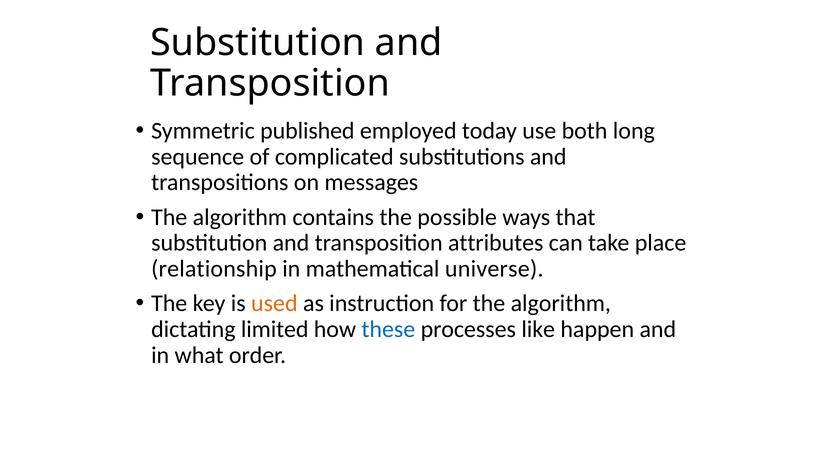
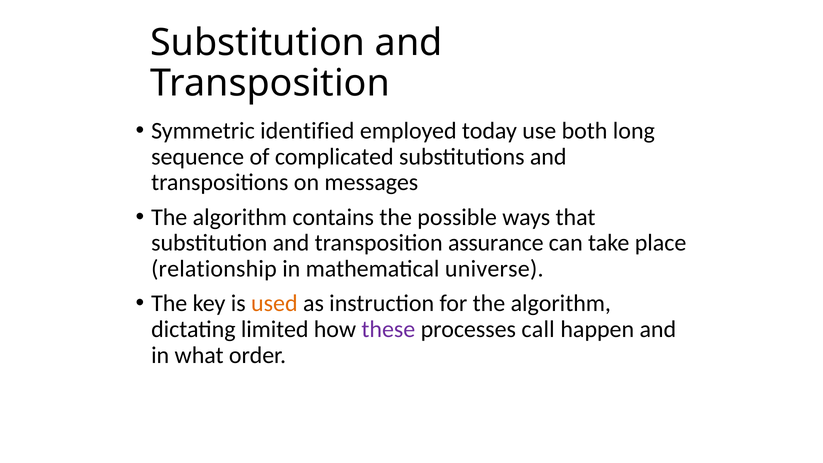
published: published -> identified (307, 131)
attributes: attributes -> assurance (496, 243)
these colour: blue -> purple (388, 329)
like: like -> call (538, 329)
